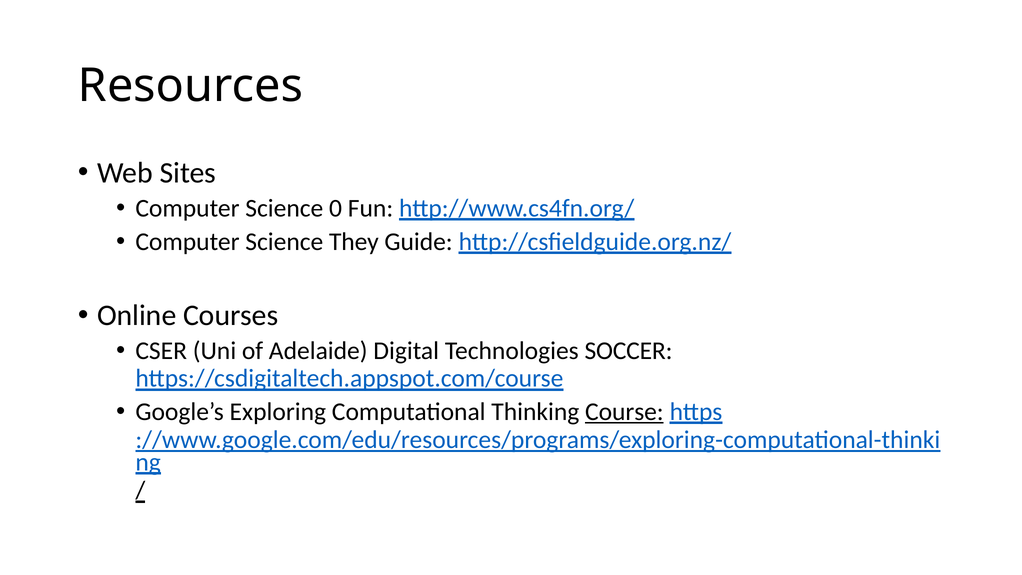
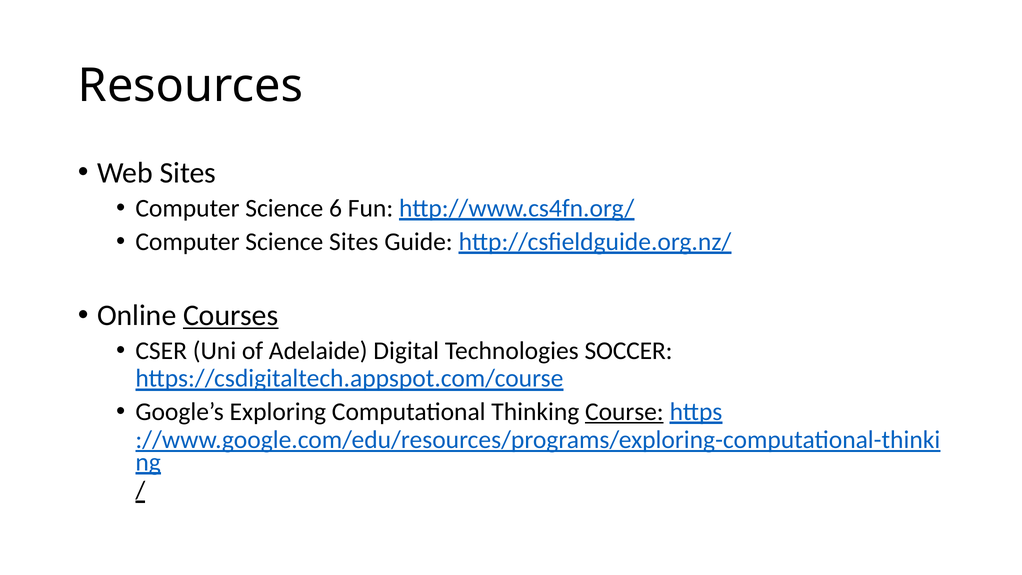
0: 0 -> 6 (336, 208)
Science They: They -> Sites (354, 242)
Courses underline: none -> present (231, 315)
